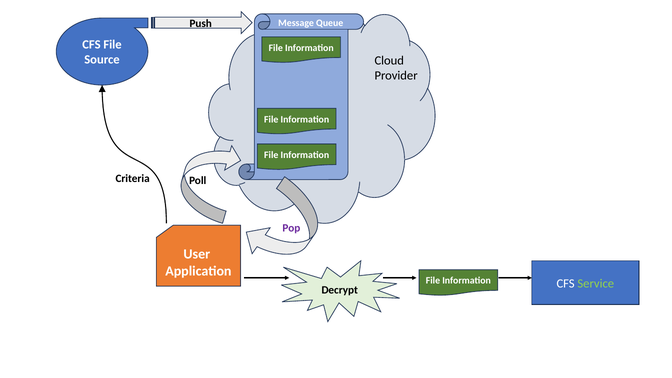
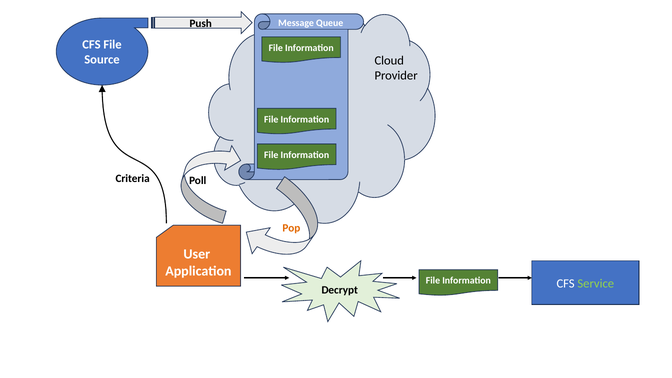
Pop colour: purple -> orange (291, 228)
